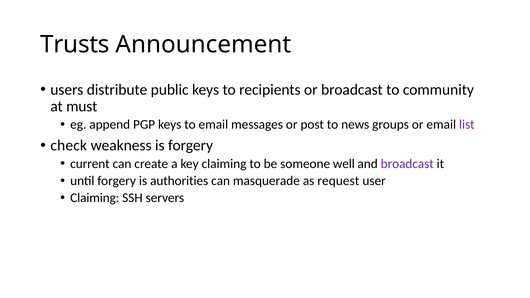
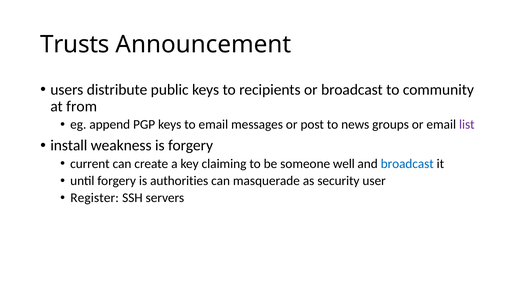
must: must -> from (82, 106)
check: check -> install (69, 146)
broadcast colour: purple -> blue (407, 164)
request: request -> security (338, 181)
Claiming: Claiming -> Register (95, 198)
